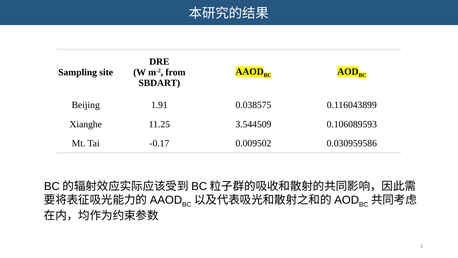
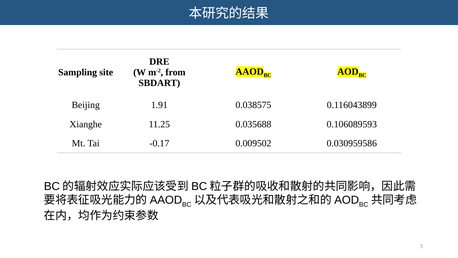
3.544509: 3.544509 -> 0.035688 (253, 124)
